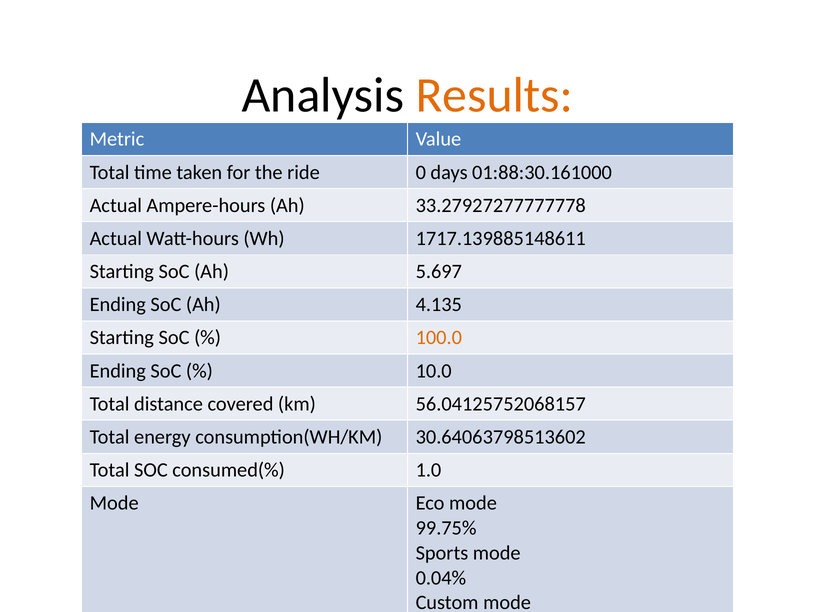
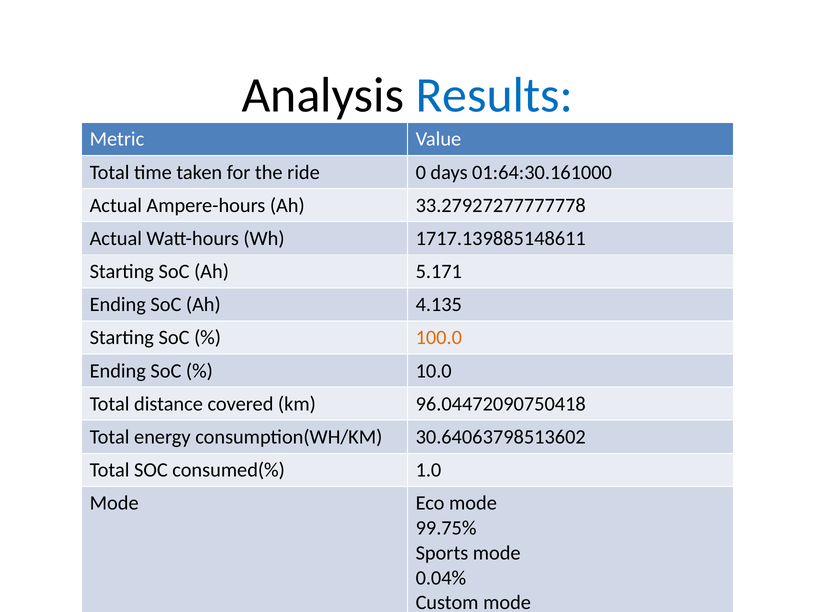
Results colour: orange -> blue (494, 95)
01:88:30.161000: 01:88:30.161000 -> 01:64:30.161000 (542, 172)
5.697: 5.697 -> 5.171 (439, 271)
56.04125752068157: 56.04125752068157 -> 96.04472090750418 (501, 403)
